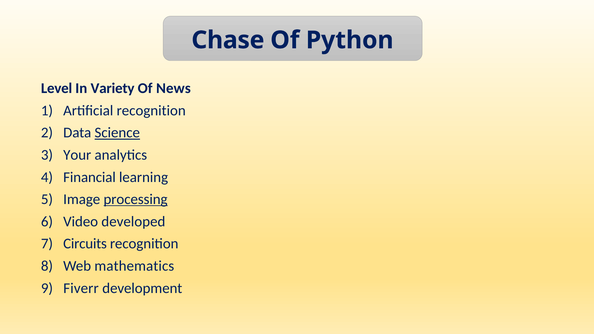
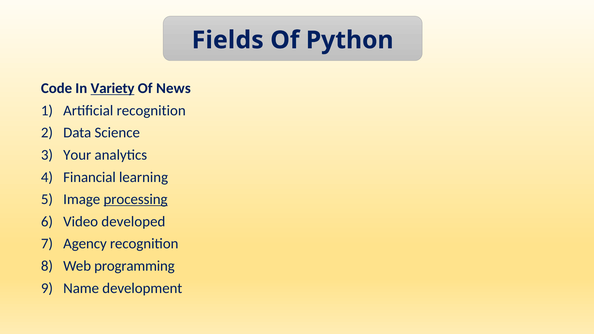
Chase: Chase -> Fields (228, 40)
Level: Level -> Code (57, 88)
Variety underline: none -> present (113, 88)
Science underline: present -> none (117, 133)
Circuits: Circuits -> Agency (85, 244)
mathematics: mathematics -> programming (134, 266)
Fiverr: Fiverr -> Name (81, 288)
